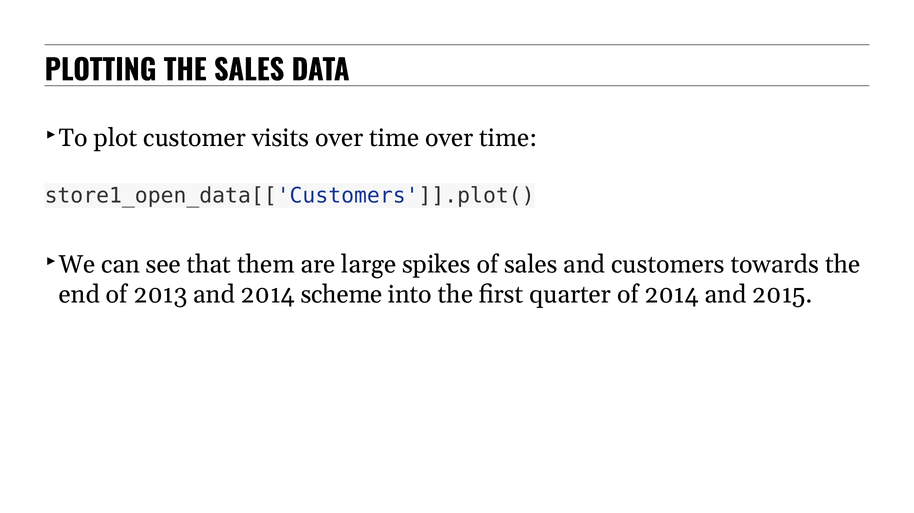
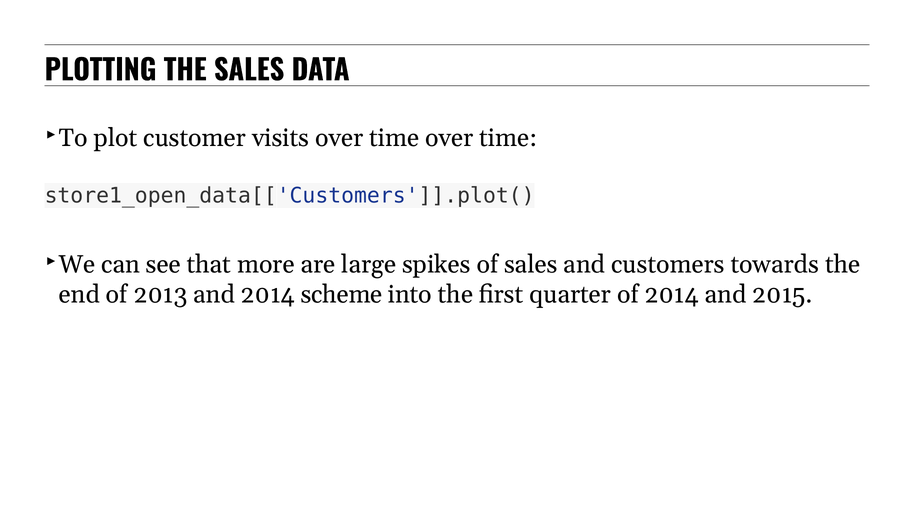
them: them -> more (266, 265)
